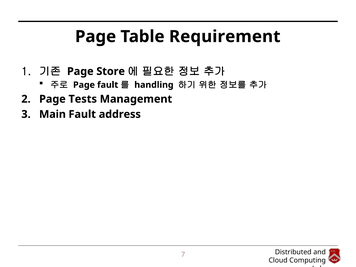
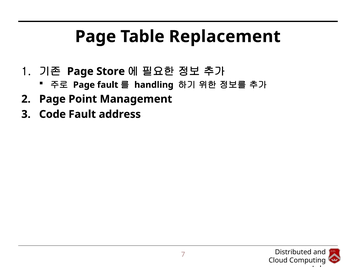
Requirement: Requirement -> Replacement (225, 37)
Tests: Tests -> Point (83, 99)
Main: Main -> Code (52, 114)
